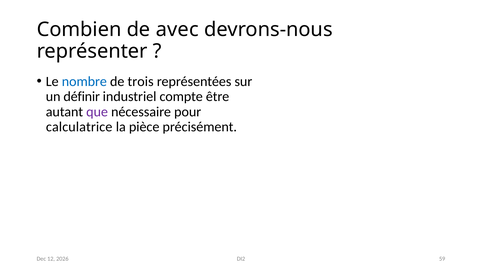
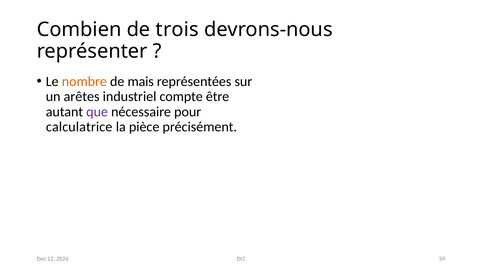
avec: avec -> trois (177, 30)
nombre colour: blue -> orange (84, 81)
trois: trois -> mais (141, 81)
définir: définir -> arêtes (82, 97)
